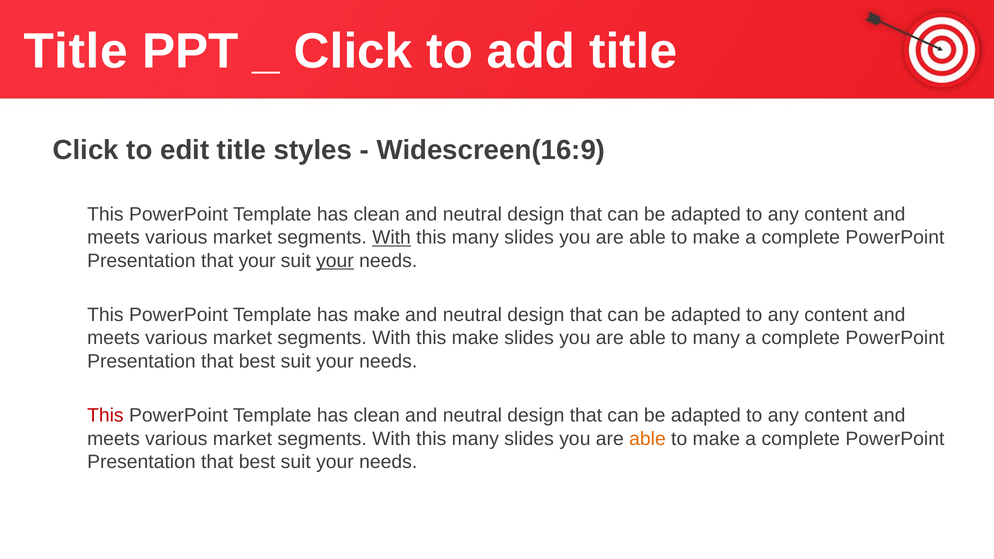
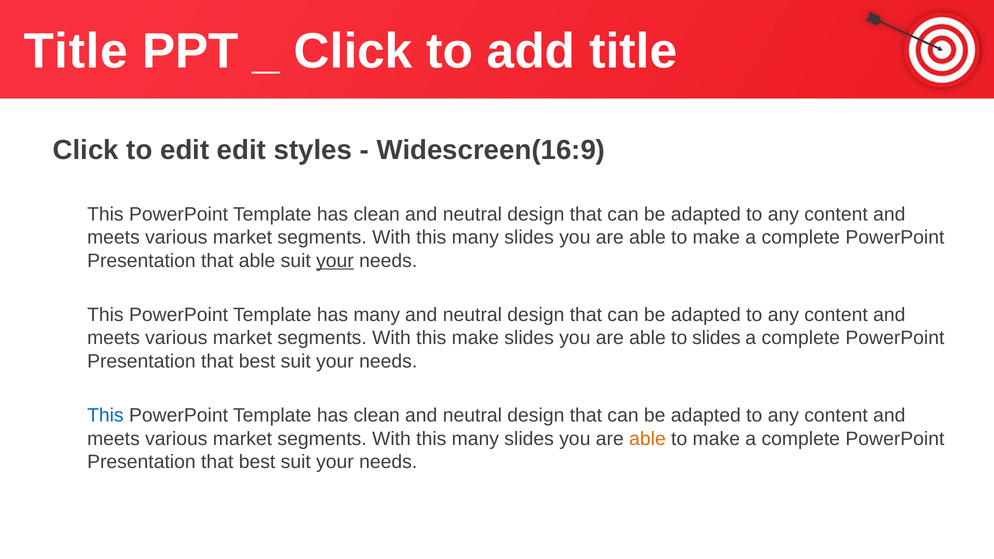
edit title: title -> edit (242, 150)
With underline: present -> none (392, 238)
that your: your -> able (257, 261)
has make: make -> many (377, 315)
to many: many -> slides (716, 338)
This colour: red -> blue (105, 416)
